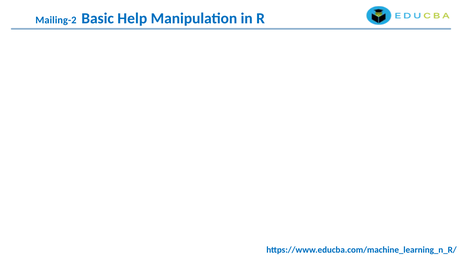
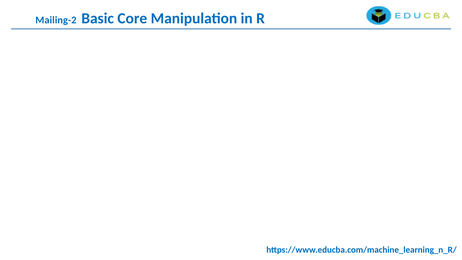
Help: Help -> Core (132, 18)
